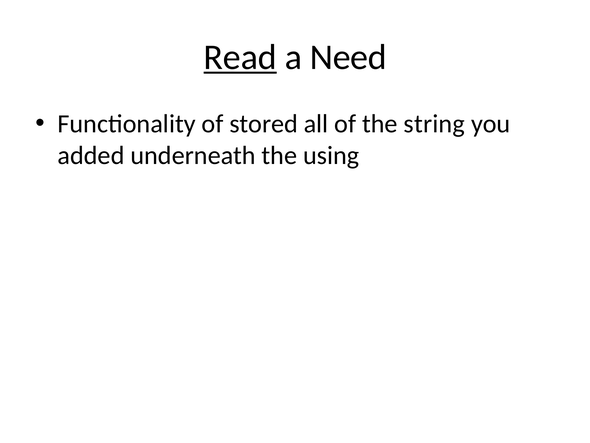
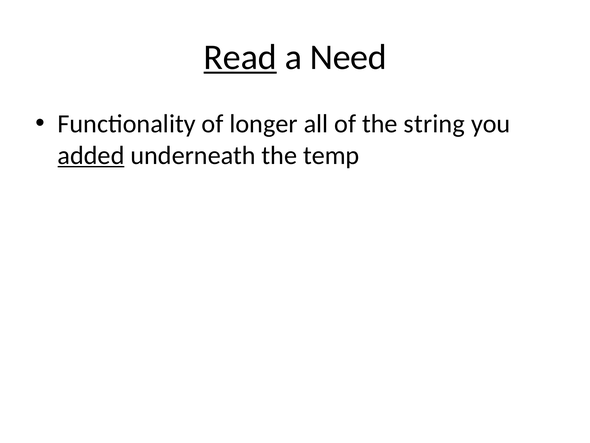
stored: stored -> longer (264, 124)
added underline: none -> present (91, 155)
using: using -> temp (331, 155)
